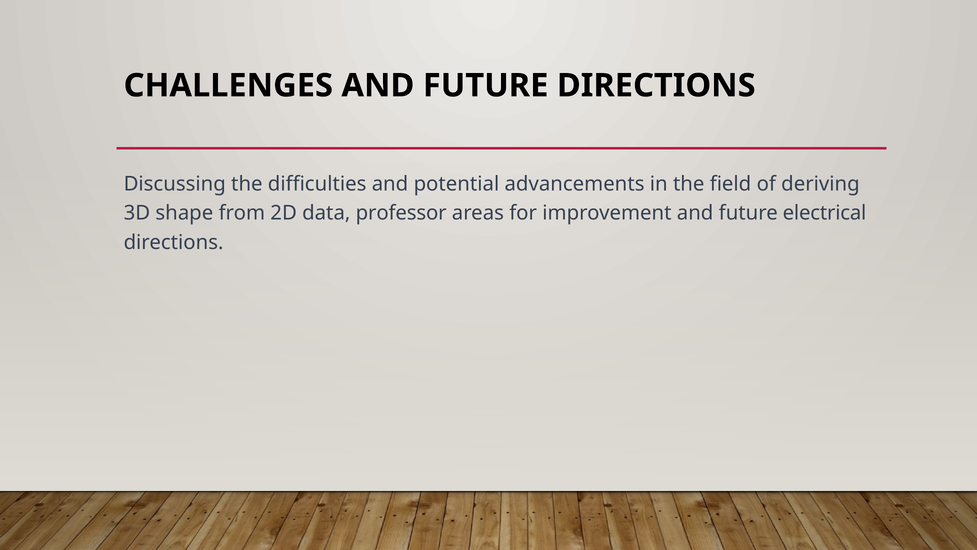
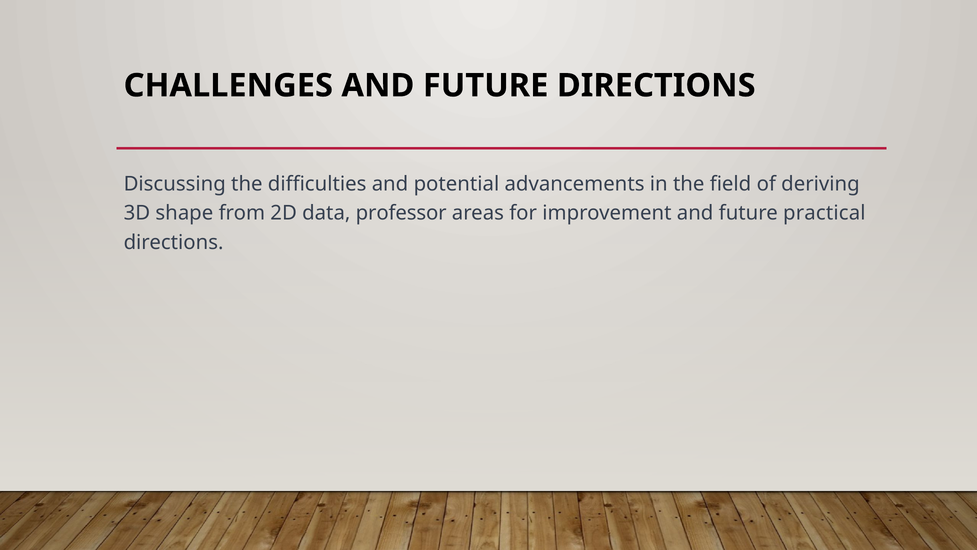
electrical: electrical -> practical (824, 213)
